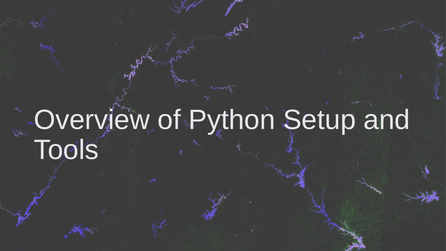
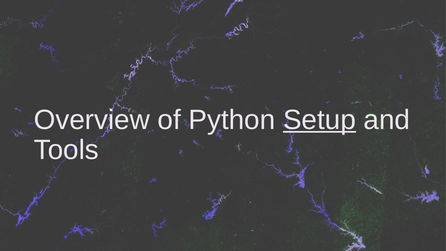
Setup underline: none -> present (319, 120)
